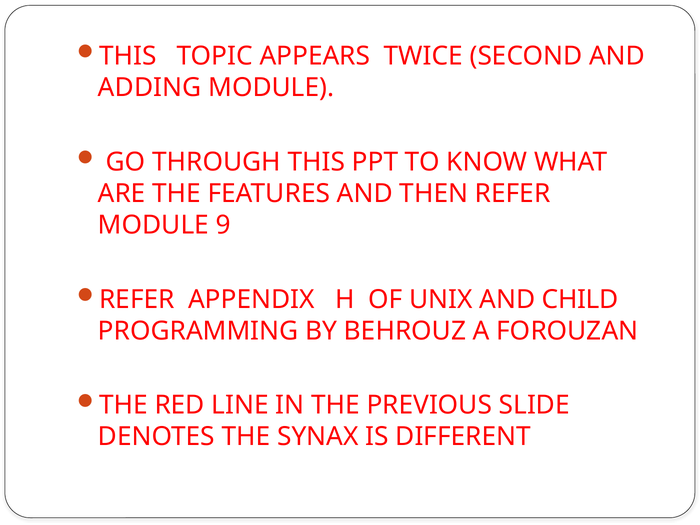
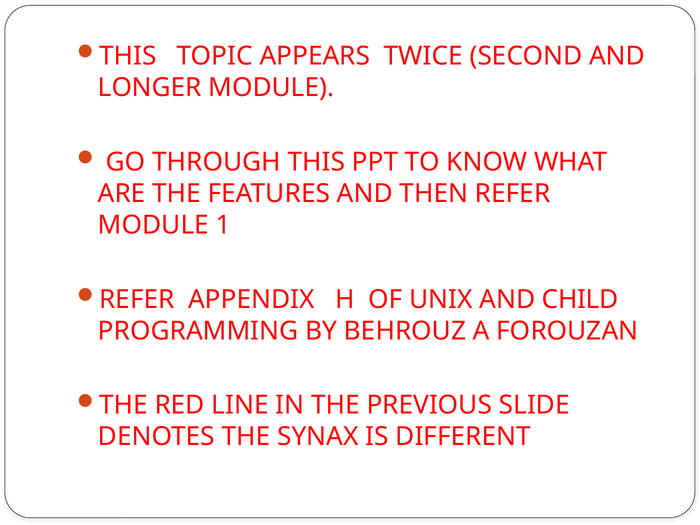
ADDING: ADDING -> LONGER (150, 88)
9: 9 -> 1 (223, 225)
